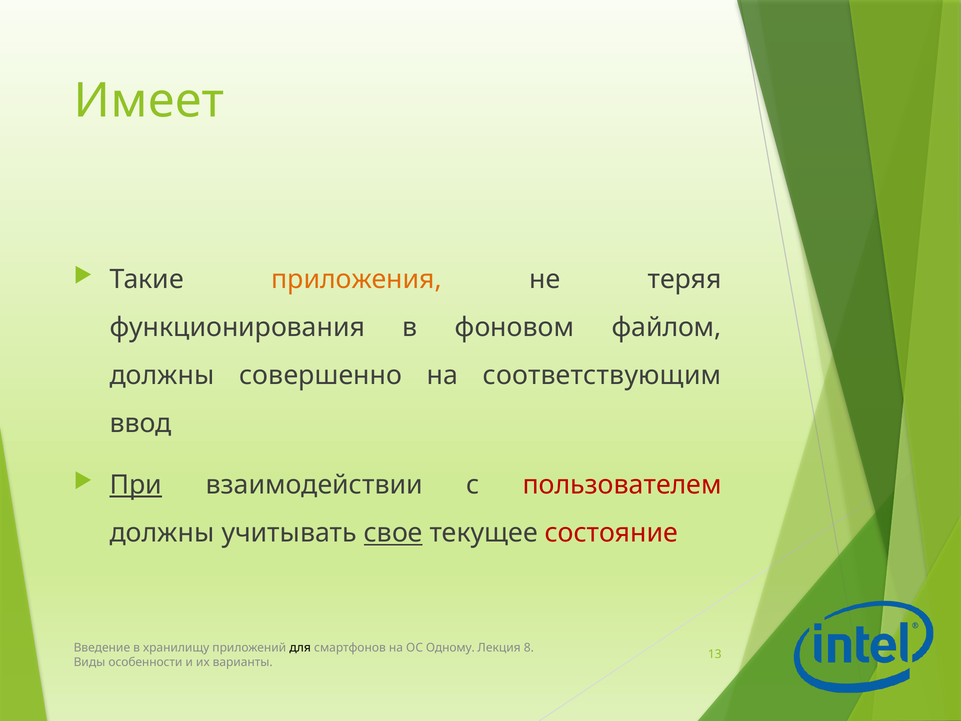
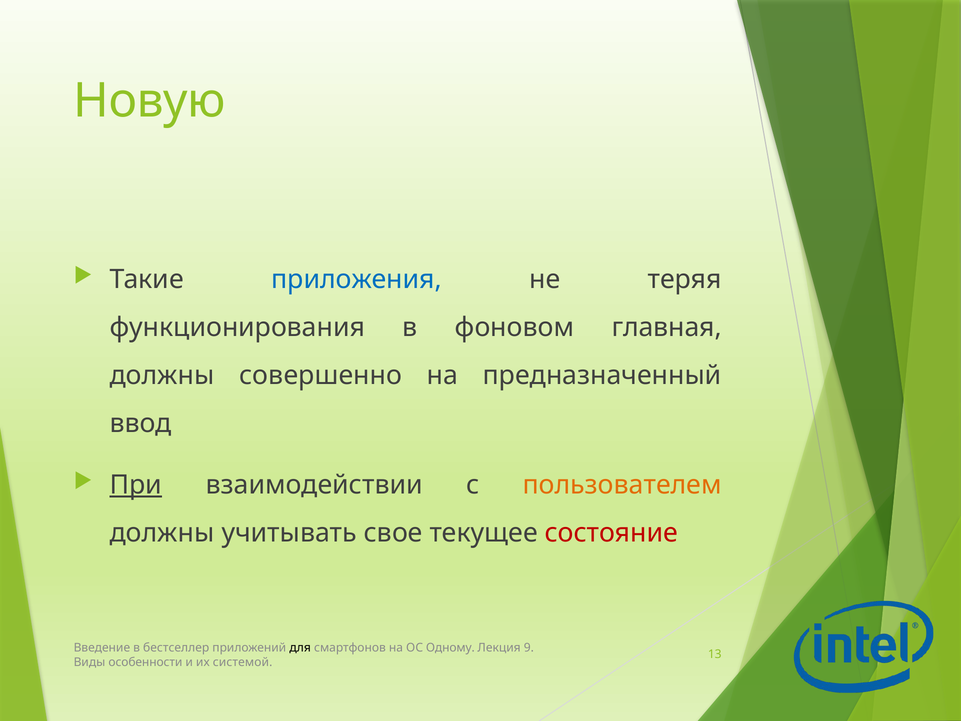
Имеет: Имеет -> Новую (150, 101)
приложения colour: orange -> blue (357, 279)
файлом: файлом -> главная (667, 327)
соответствующим: соответствующим -> предназначенный (602, 375)
пользователем colour: red -> orange (622, 485)
свое underline: present -> none (393, 533)
хранилищу: хранилищу -> бестселлер (176, 648)
8: 8 -> 9 (529, 648)
варианты: варианты -> системой (243, 662)
